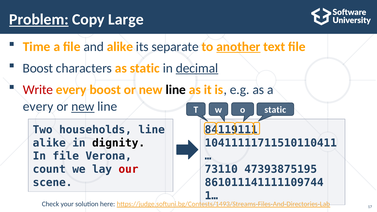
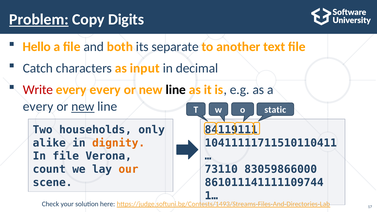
Large: Large -> Digits (126, 20)
Time: Time -> Hello (37, 47)
and alike: alike -> both (120, 47)
another underline: present -> none (238, 47)
Boost: Boost -> Catch (38, 68)
as static: static -> input (145, 68)
decimal underline: present -> none (197, 68)
every boost: boost -> every (105, 90)
households line: line -> only (152, 130)
dignity colour: black -> orange (119, 143)
our colour: red -> orange (128, 169)
47393875195: 47393875195 -> 83059866000 (281, 169)
